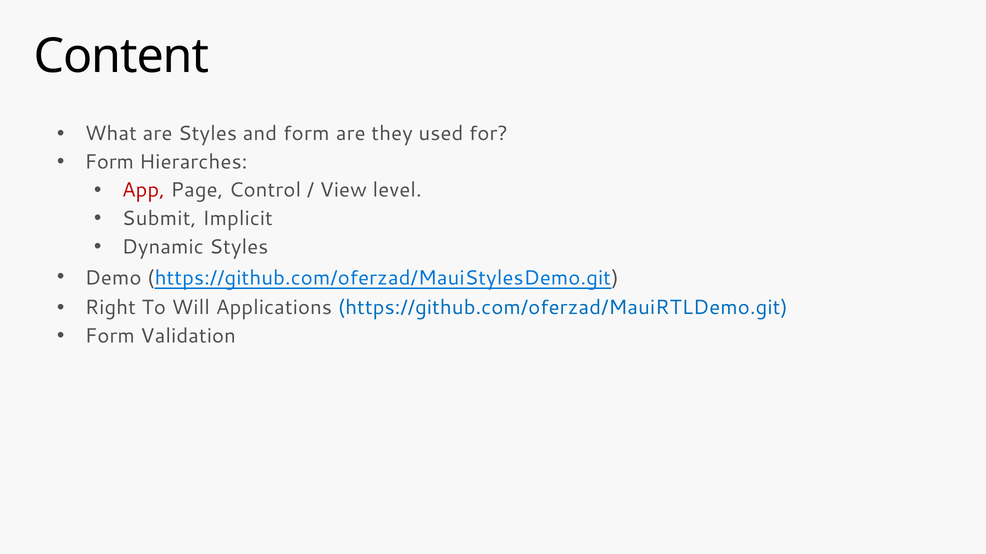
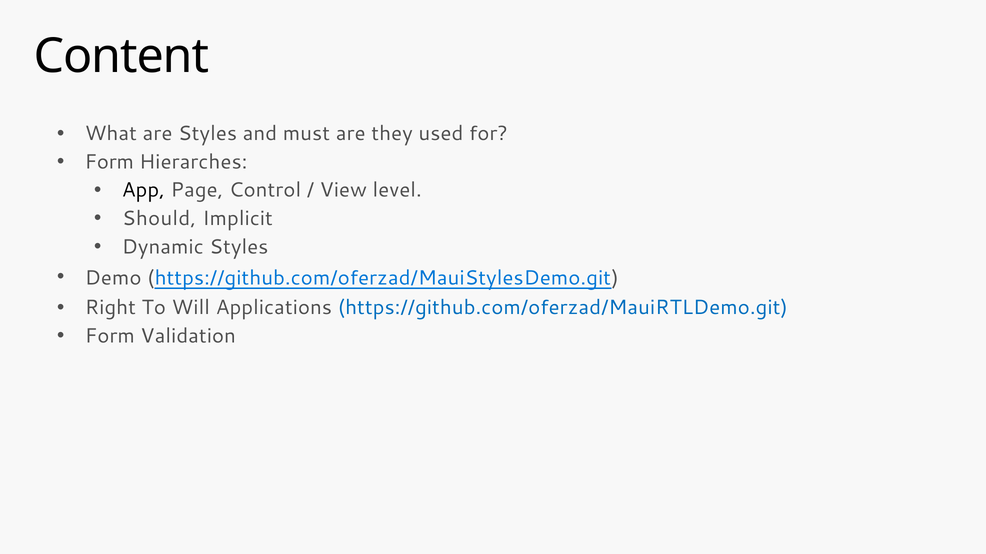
and form: form -> must (306, 134)
App colour: red -> black (143, 190)
Submit: Submit -> Should (159, 219)
